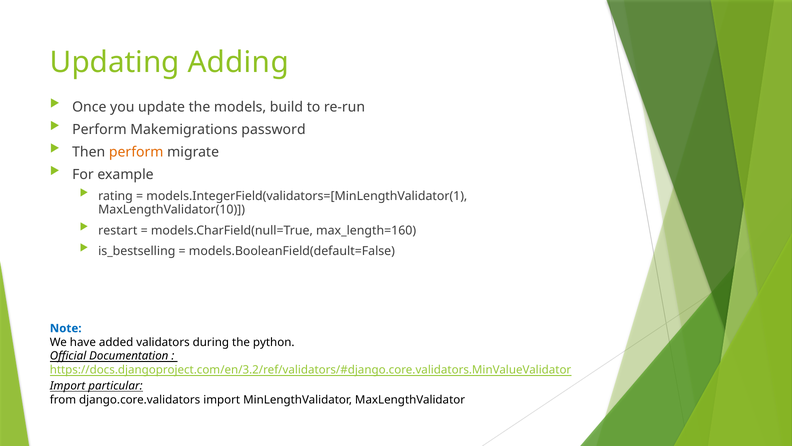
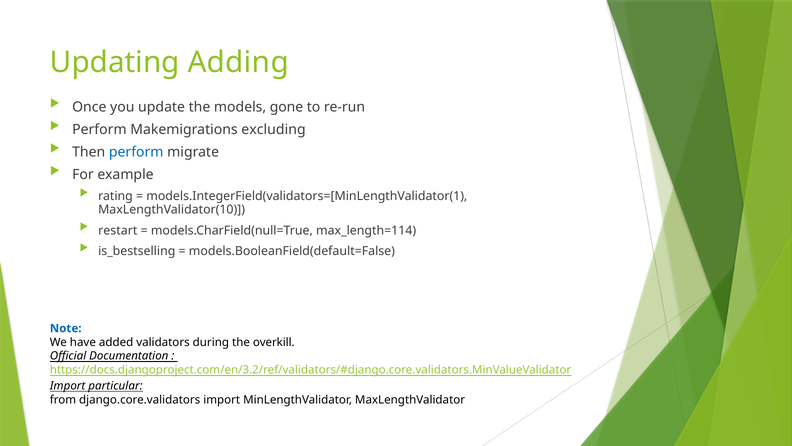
build: build -> gone (287, 107)
password: password -> excluding (274, 130)
perform colour: orange -> blue (136, 152)
max_length=160: max_length=160 -> max_length=114 (366, 230)
python: python -> overkill (274, 342)
